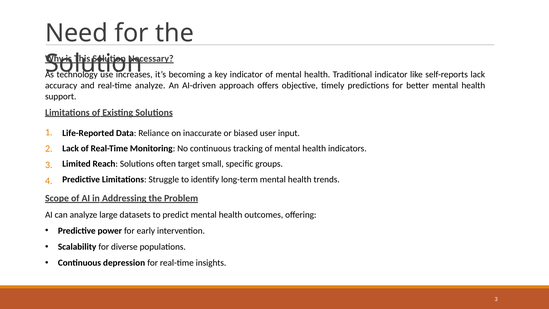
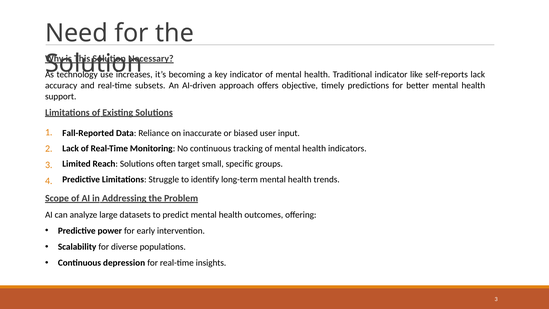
real-time analyze: analyze -> subsets (150, 86)
Life-Reported: Life-Reported -> Fall-Reported (88, 133)
